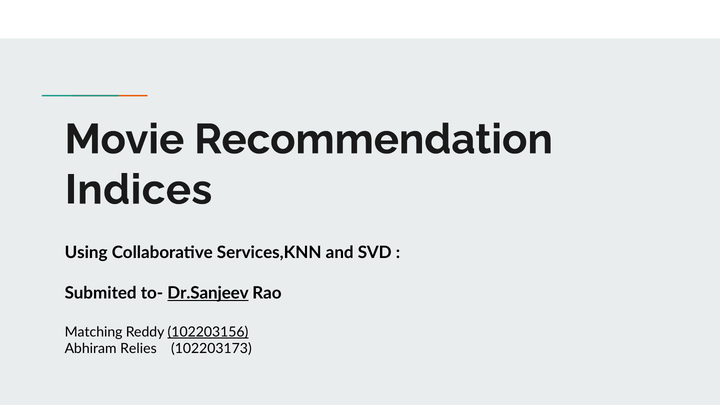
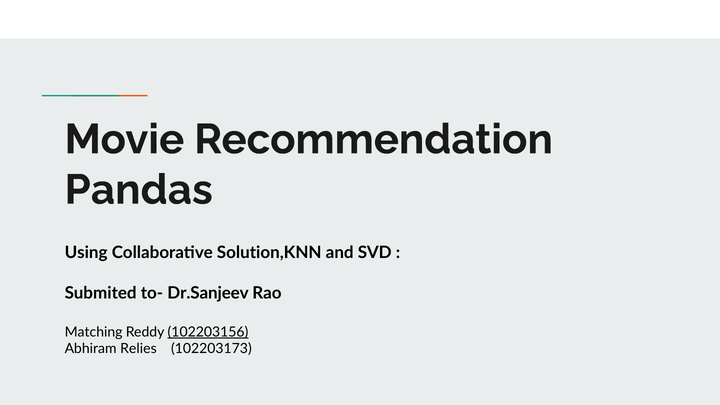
Indices: Indices -> Pandas (139, 190)
Services,KNN: Services,KNN -> Solution,KNN (269, 252)
Dr.Sanjeev underline: present -> none (208, 293)
